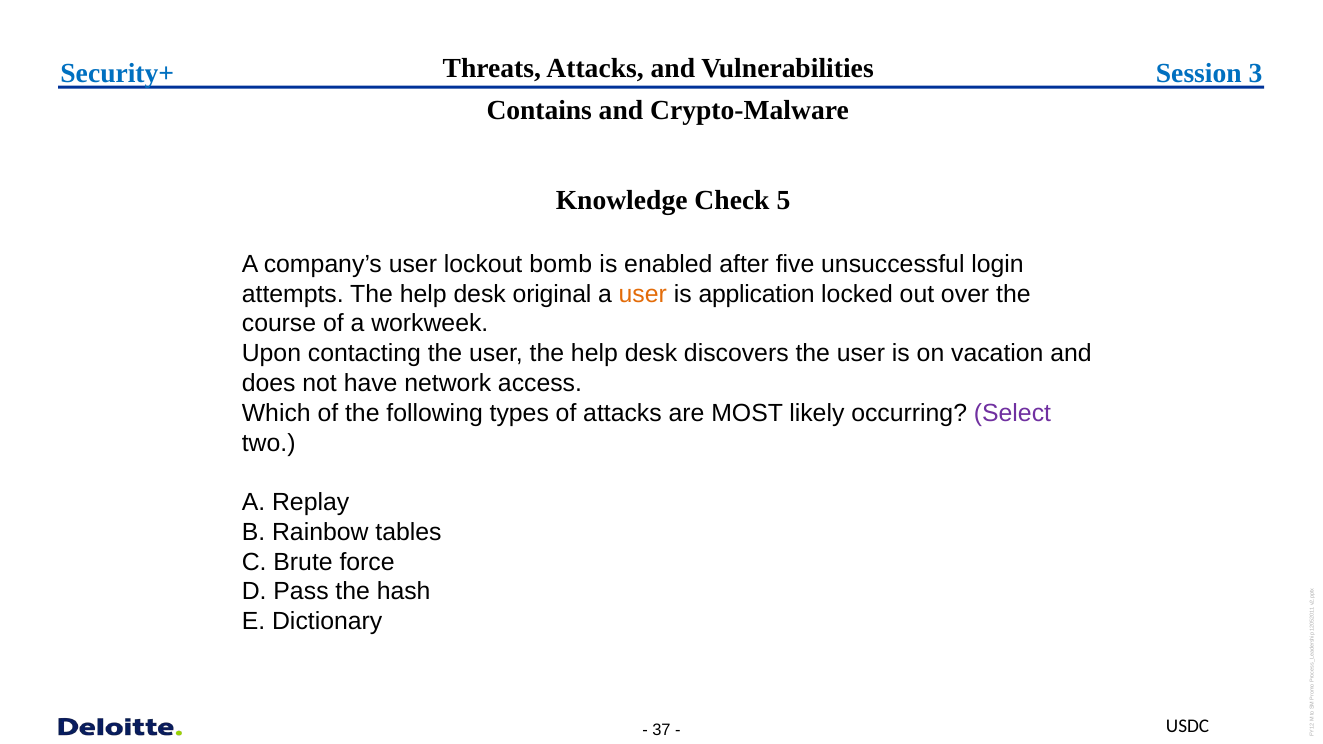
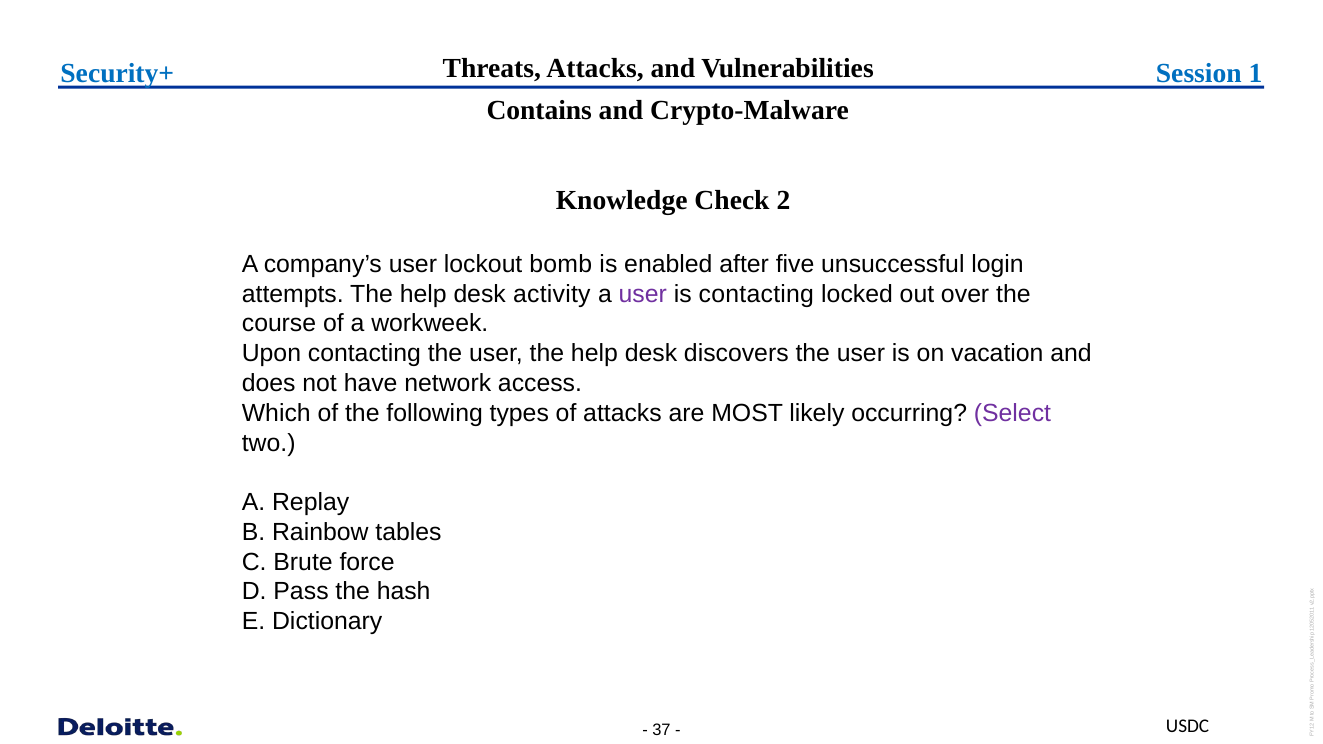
Session 3: 3 -> 1 (1256, 73)
Check 5: 5 -> 2 (783, 200)
original: original -> activity (552, 294)
user colour: orange -> purple (643, 294)
is application: application -> contacting (756, 294)
